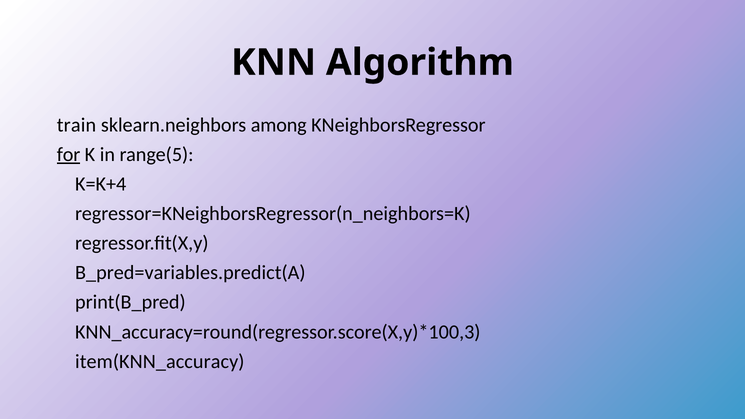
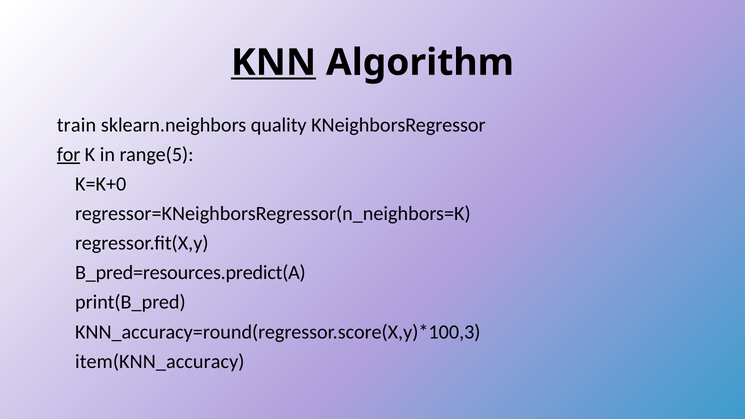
KNN underline: none -> present (274, 63)
among: among -> quality (279, 125)
K=K+4: K=K+4 -> K=K+0 (101, 184)
B_pred=variables.predict(A: B_pred=variables.predict(A -> B_pred=resources.predict(A (190, 273)
